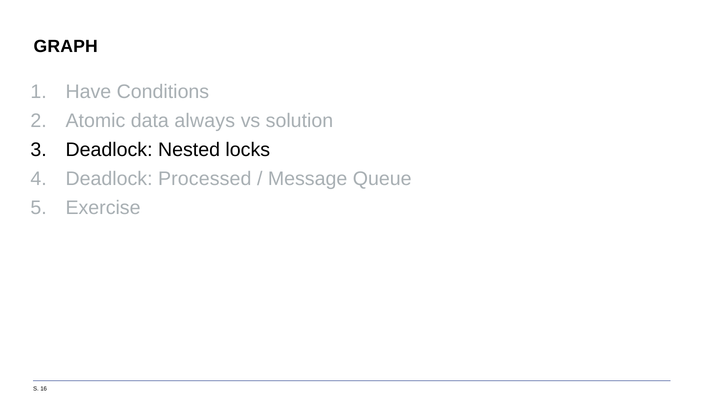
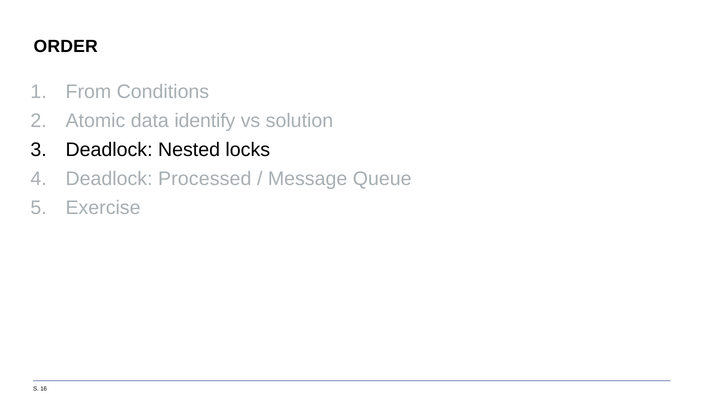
GRAPH: GRAPH -> ORDER (66, 46)
Have: Have -> From (88, 92)
always: always -> identify (205, 121)
